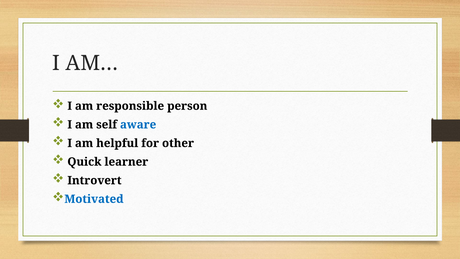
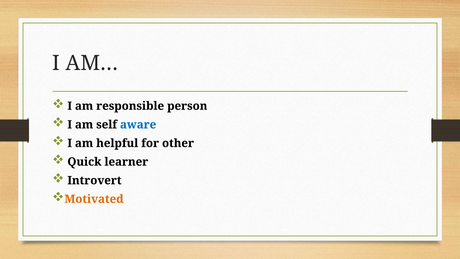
Motivated colour: blue -> orange (94, 199)
